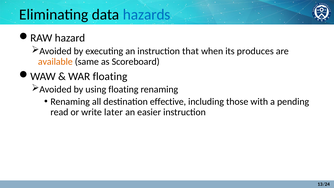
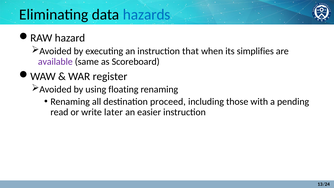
produces: produces -> simplifies (255, 51)
available colour: orange -> purple (55, 62)
WAR floating: floating -> register (110, 76)
effective: effective -> proceed (168, 102)
